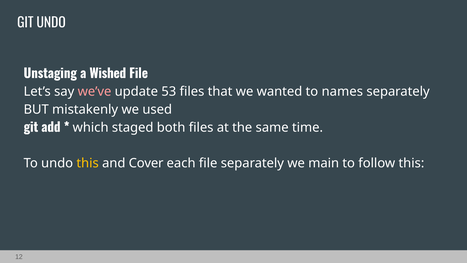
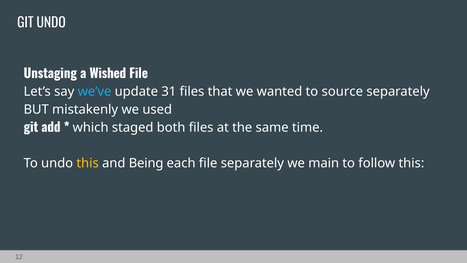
we’ve colour: pink -> light blue (95, 92)
53: 53 -> 31 (169, 92)
names: names -> source (342, 92)
Cover: Cover -> Being (146, 163)
